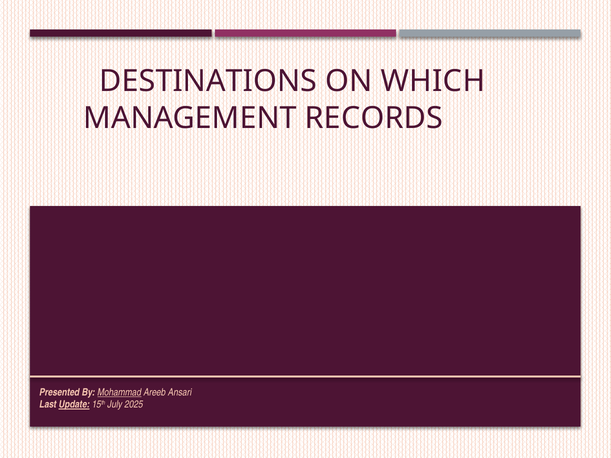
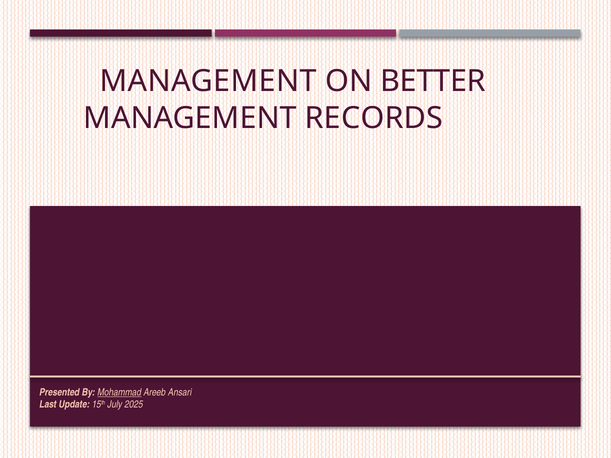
DESTINATIONS: DESTINATIONS -> MANAGEMENT (208, 81)
WHICH: WHICH -> BETTER (433, 81)
Update underline: present -> none (74, 405)
